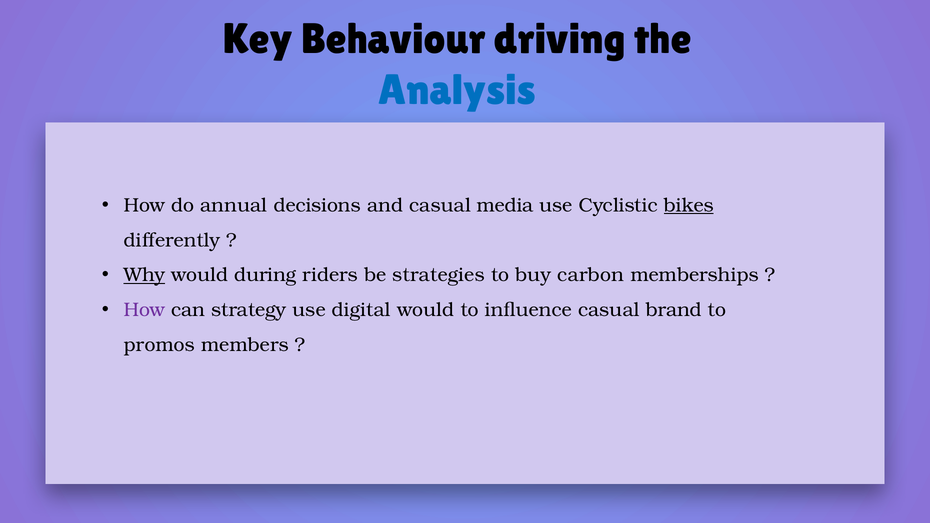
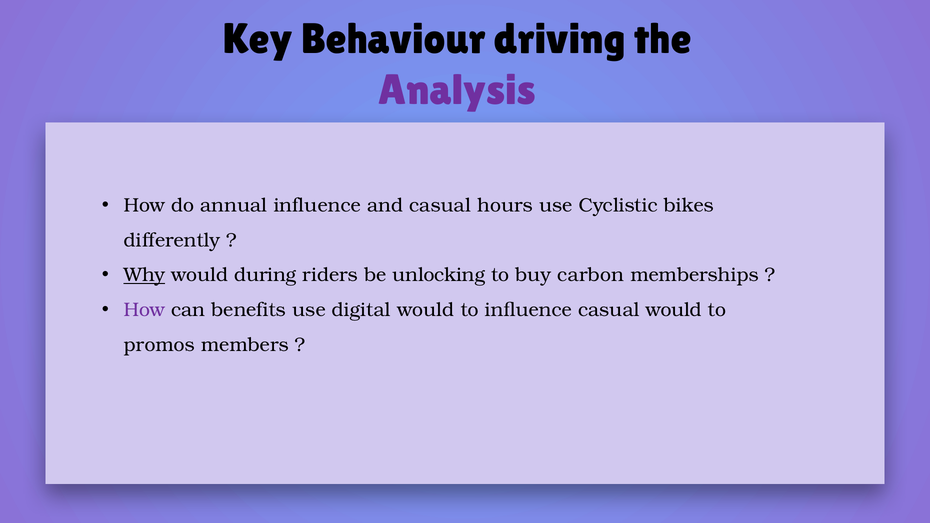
Analysis colour: blue -> purple (457, 90)
annual decisions: decisions -> influence (317, 205)
media: media -> hours (505, 205)
bikes underline: present -> none (689, 205)
strategies: strategies -> unlocking (439, 275)
strategy: strategy -> benefits (249, 310)
casual brand: brand -> would (674, 310)
